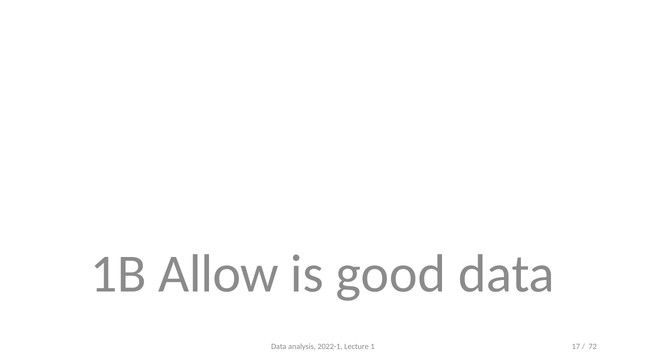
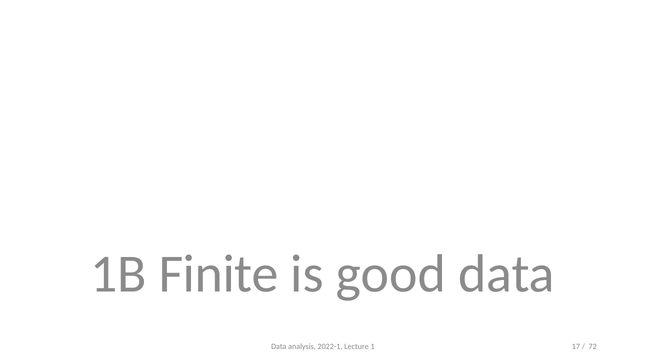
Allow: Allow -> Finite (219, 274)
